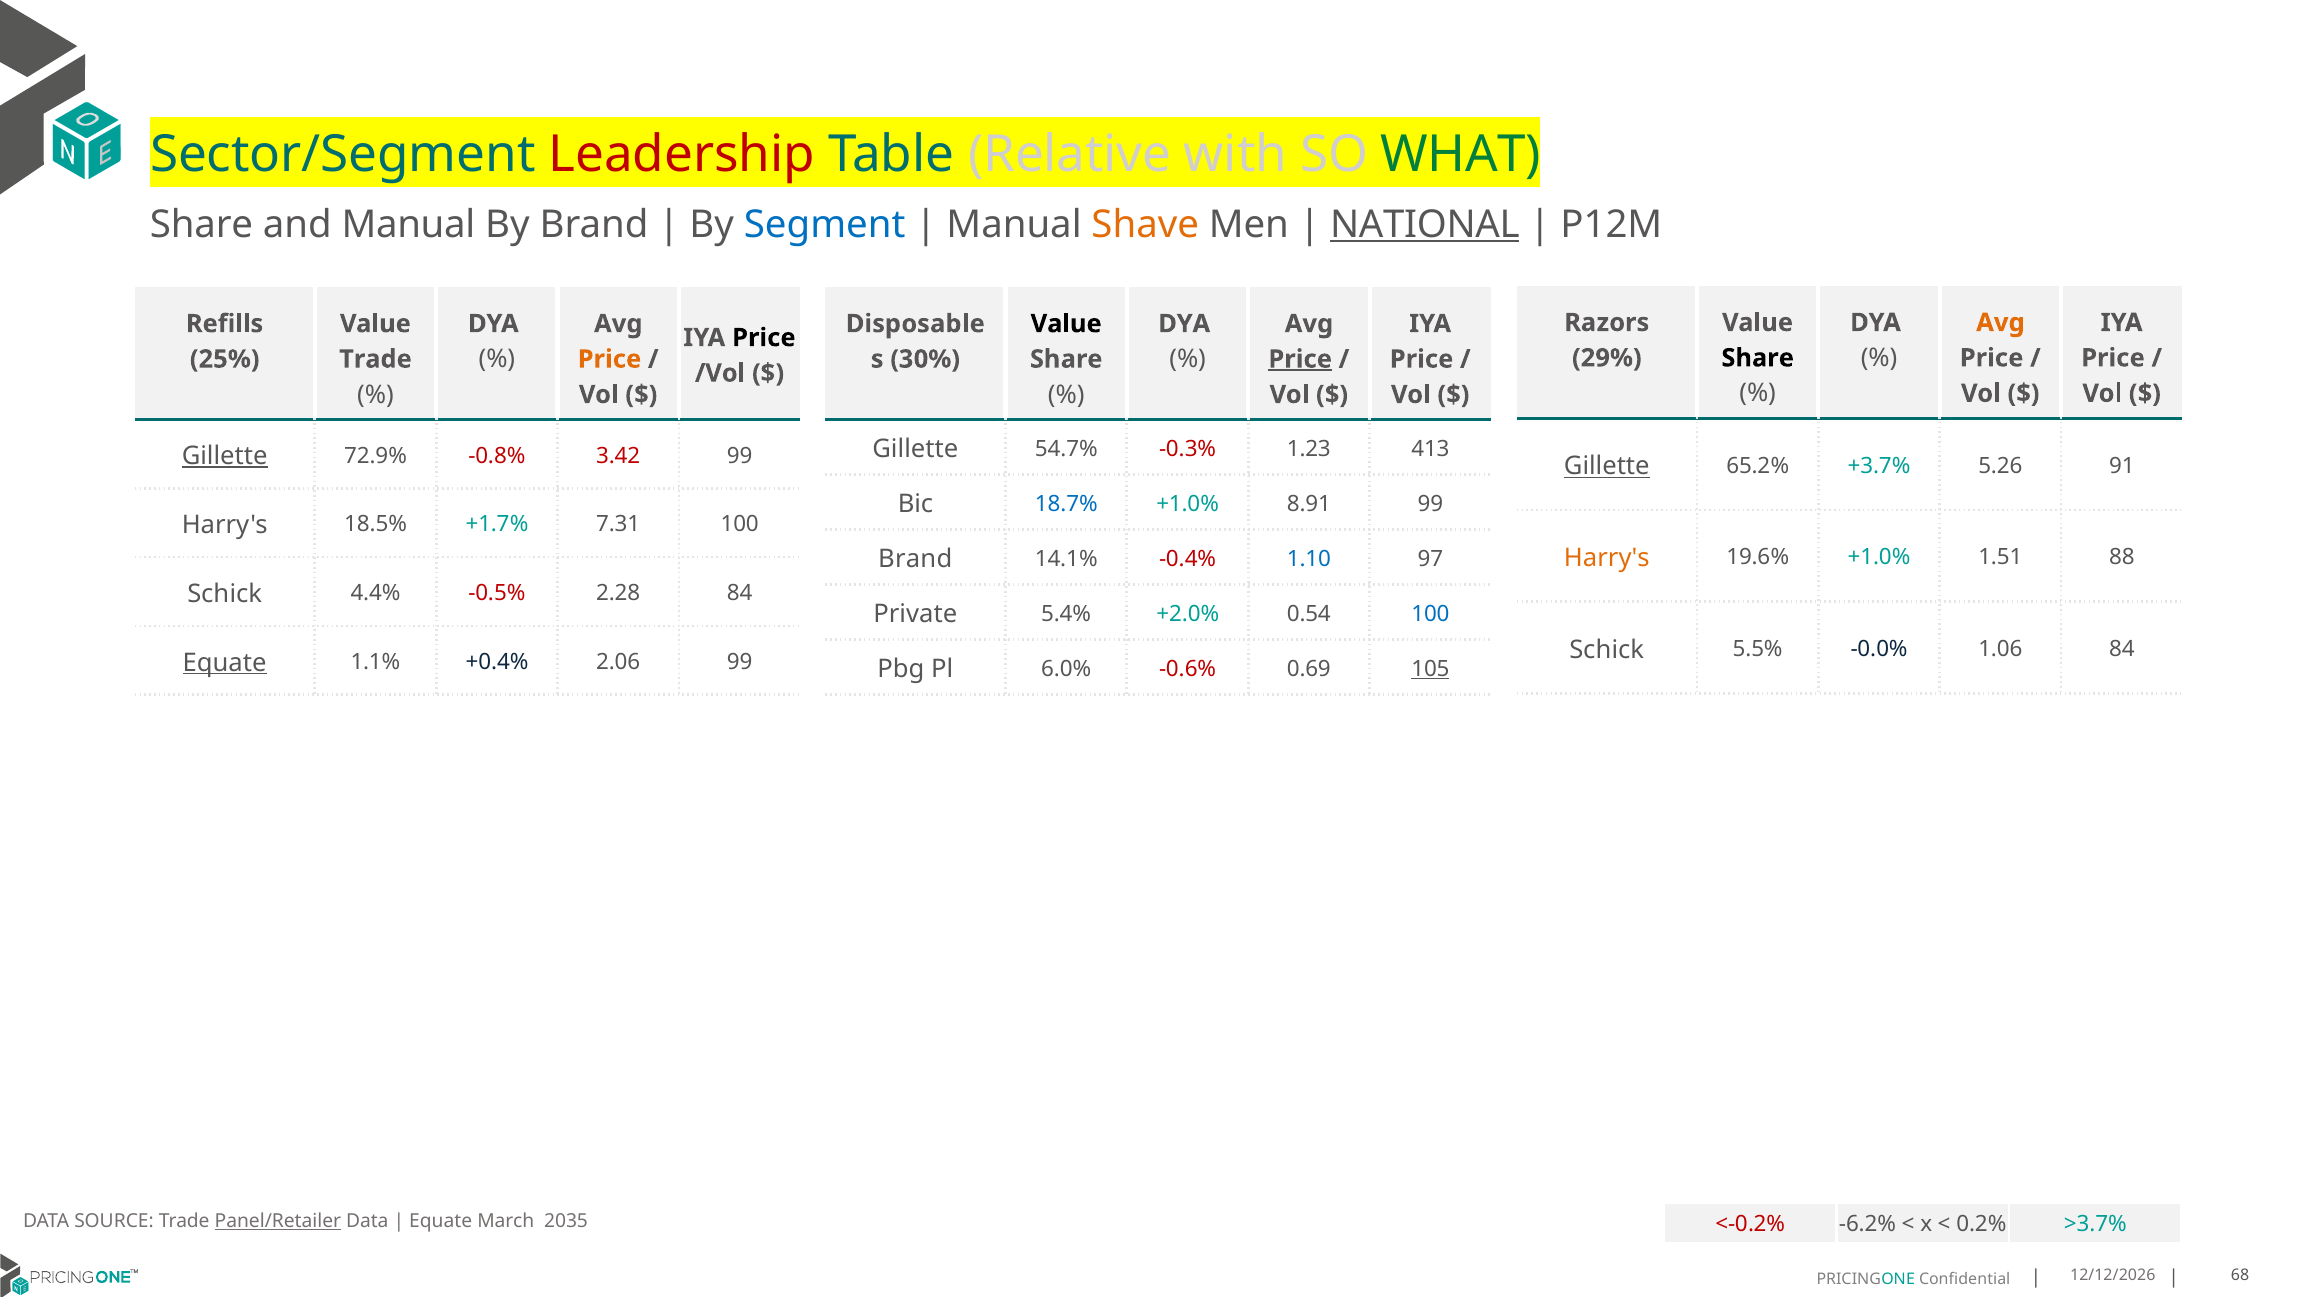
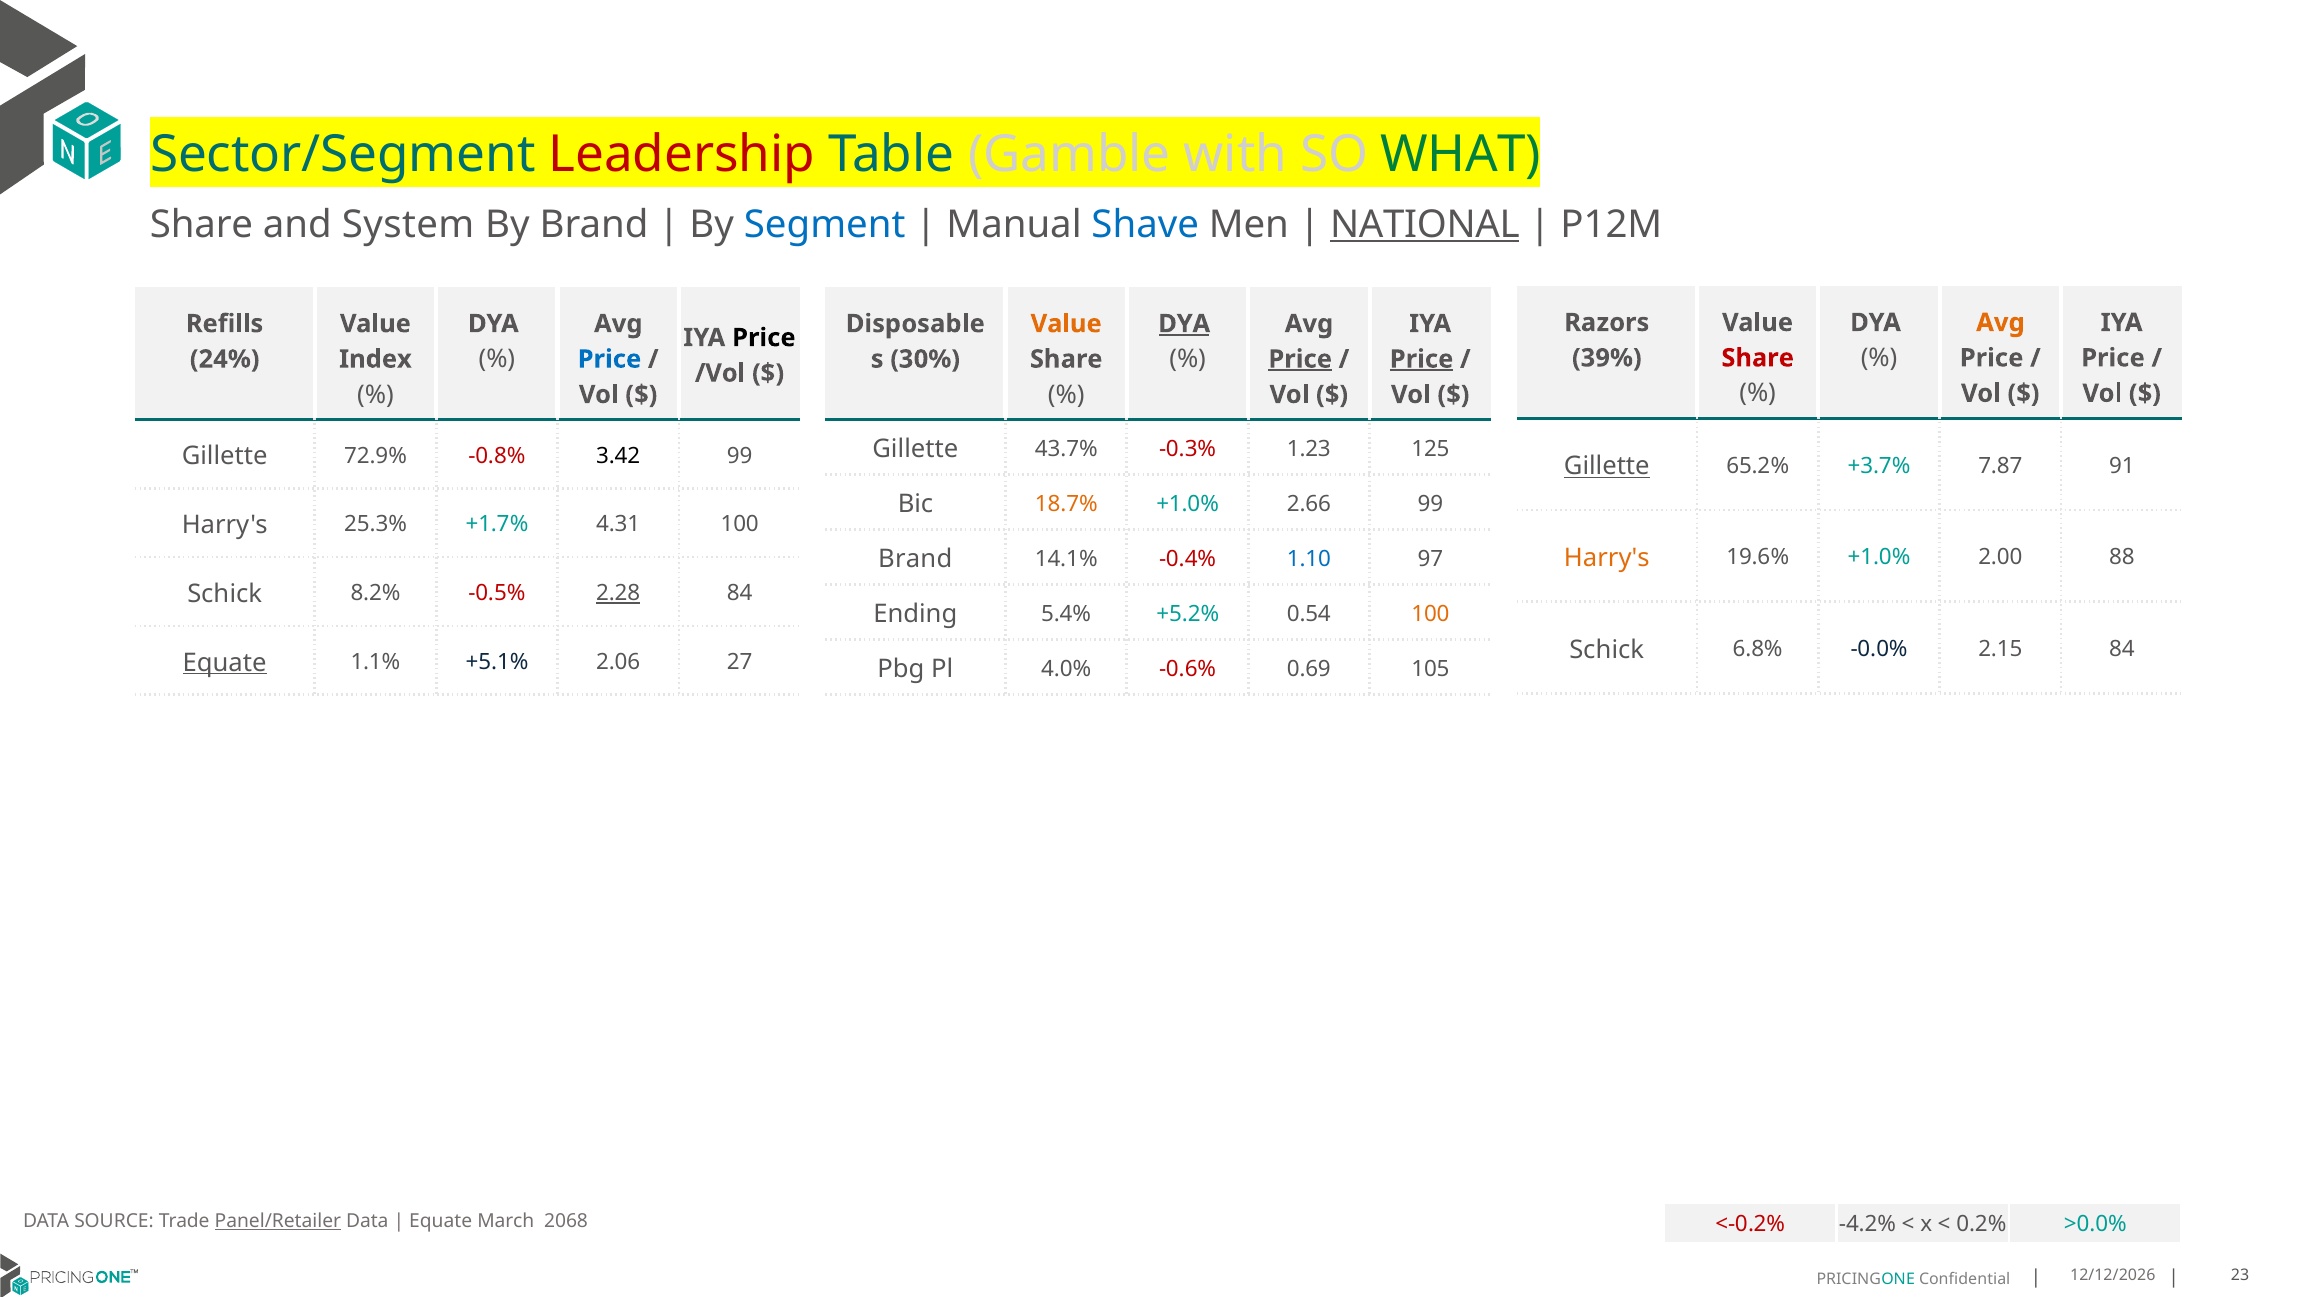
Relative: Relative -> Gamble (1070, 155)
and Manual: Manual -> System (408, 225)
Shave colour: orange -> blue (1145, 225)
Value colour: black -> orange (1066, 324)
DYA underline: none -> present (1184, 324)
29%: 29% -> 39% (1607, 358)
Share colour: black -> red (1758, 358)
25%: 25% -> 24% (225, 359)
Trade: Trade -> Index (375, 359)
Price colour: orange -> blue (609, 359)
Price underline: none -> present (1422, 359)
54.7%: 54.7% -> 43.7% (1066, 449)
413: 413 -> 125 (1430, 449)
Gillette underline: present -> none (225, 456)
3.42 colour: red -> black (618, 456)
5.26: 5.26 -> 7.87 (2000, 466)
18.7% colour: blue -> orange (1066, 504)
8.91: 8.91 -> 2.66 (1309, 504)
18.5%: 18.5% -> 25.3% (376, 525)
7.31: 7.31 -> 4.31 (618, 525)
1.51: 1.51 -> 2.00 (2000, 558)
4.4%: 4.4% -> 8.2% (375, 593)
2.28 underline: none -> present (618, 593)
Private: Private -> Ending (915, 614)
+2.0%: +2.0% -> +5.2% (1188, 614)
100 colour: blue -> orange (1430, 614)
5.5%: 5.5% -> 6.8% (1758, 649)
1.06: 1.06 -> 2.15 (2000, 649)
+0.4%: +0.4% -> +5.1% (497, 662)
2.06 99: 99 -> 27 (740, 662)
6.0%: 6.0% -> 4.0% (1066, 669)
105 underline: present -> none (1430, 669)
2035: 2035 -> 2068 (566, 1222)
-6.2%: -6.2% -> -4.2% (1867, 1224)
>3.7%: >3.7% -> >0.0% (2095, 1224)
68: 68 -> 23 (2240, 1275)
